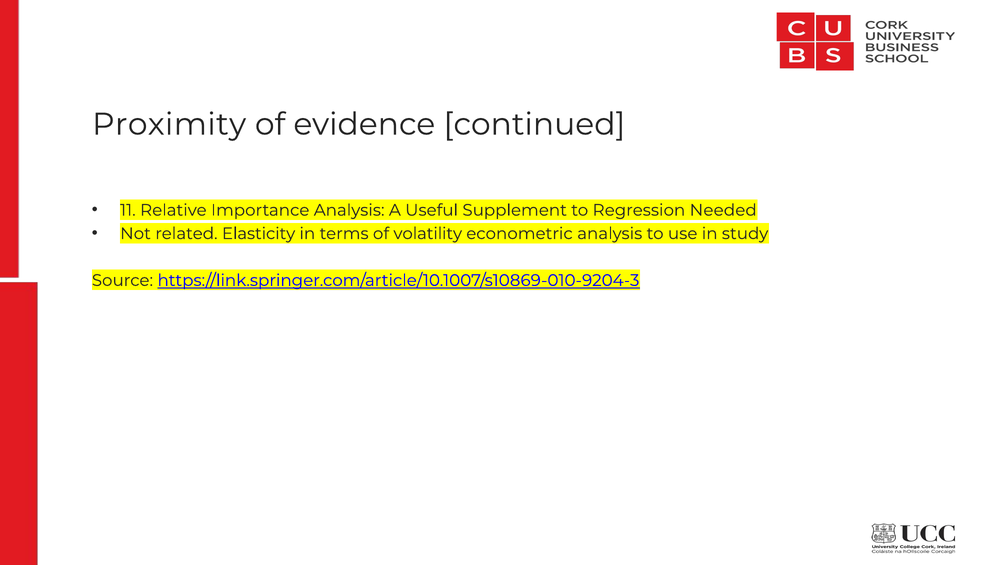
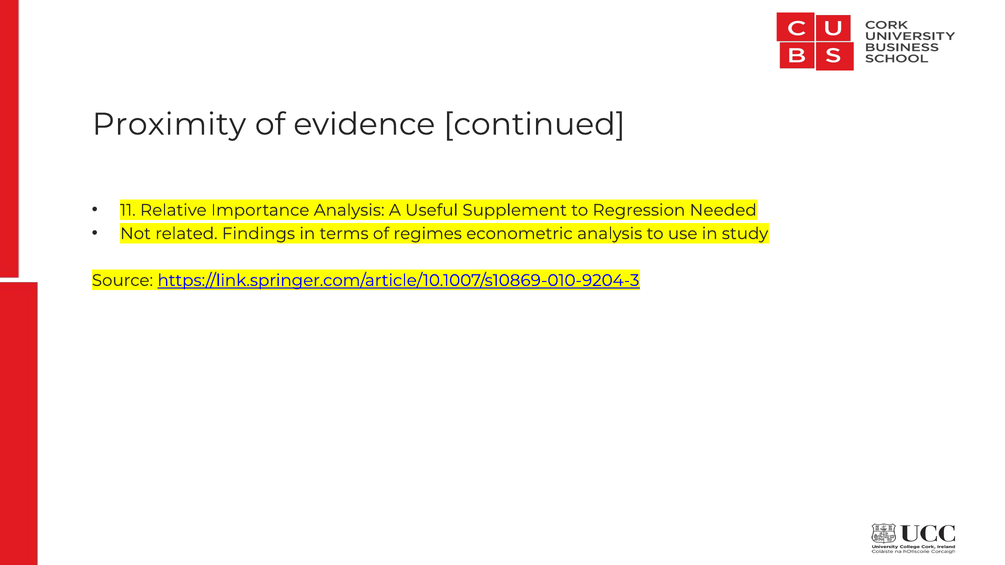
Elasticity: Elasticity -> Findings (258, 234)
volatility: volatility -> regimes (428, 234)
